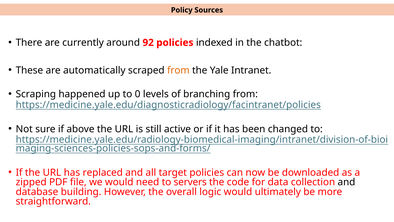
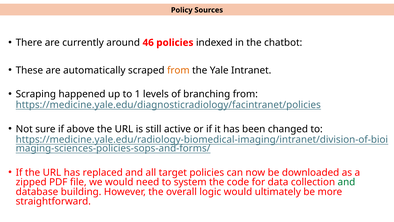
92: 92 -> 46 (148, 43)
0: 0 -> 1 (138, 94)
servers: servers -> system (190, 182)
and colour: black -> green (346, 182)
